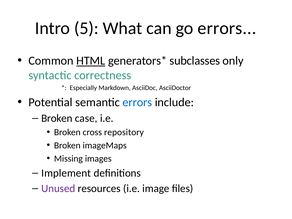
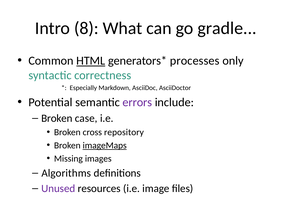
5: 5 -> 8 (86, 28)
go errors: errors -> gradle (227, 28)
subclasses: subclasses -> processes (195, 61)
errors colour: blue -> purple (137, 102)
imageMaps underline: none -> present (105, 145)
Implement: Implement -> Algorithms (66, 173)
